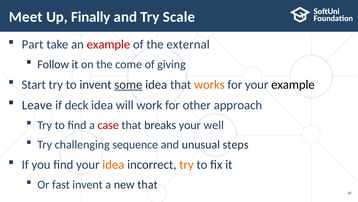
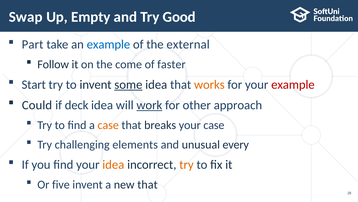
Meet: Meet -> Swap (26, 17)
Finally: Finally -> Empty (91, 17)
Scale: Scale -> Good (179, 17)
example colour: red -> blue (108, 44)
giving: giving -> faster (171, 64)
example colour: black -> red (293, 84)
Leave: Leave -> Could (37, 105)
work underline: none -> present (149, 105)
case colour: red -> orange (108, 125)
your well: well -> case (214, 125)
sequence: sequence -> elements (135, 144)
steps: steps -> every (236, 144)
fast: fast -> five (61, 184)
